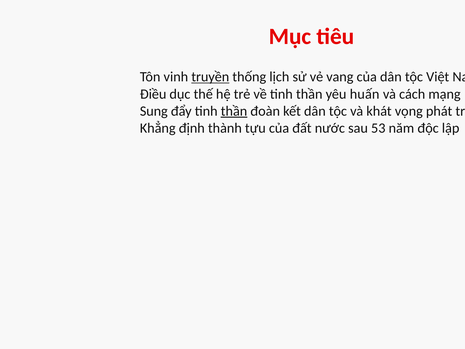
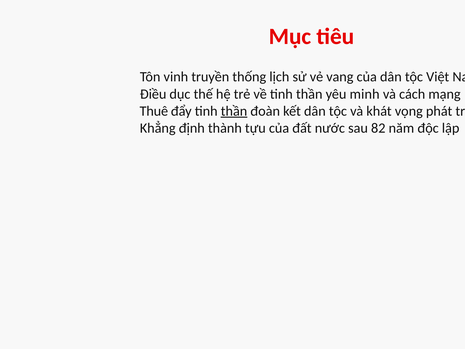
truyền underline: present -> none (210, 77)
huấn: huấn -> minh (365, 94)
Sung: Sung -> Thuê (154, 111)
53: 53 -> 82 (378, 128)
